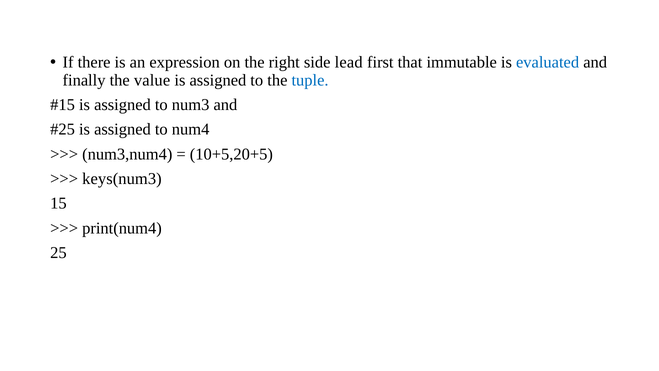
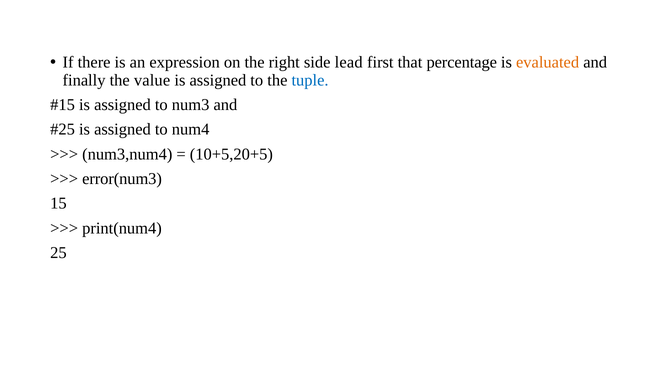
immutable: immutable -> percentage (462, 62)
evaluated colour: blue -> orange (548, 62)
keys(num3: keys(num3 -> error(num3 (122, 179)
